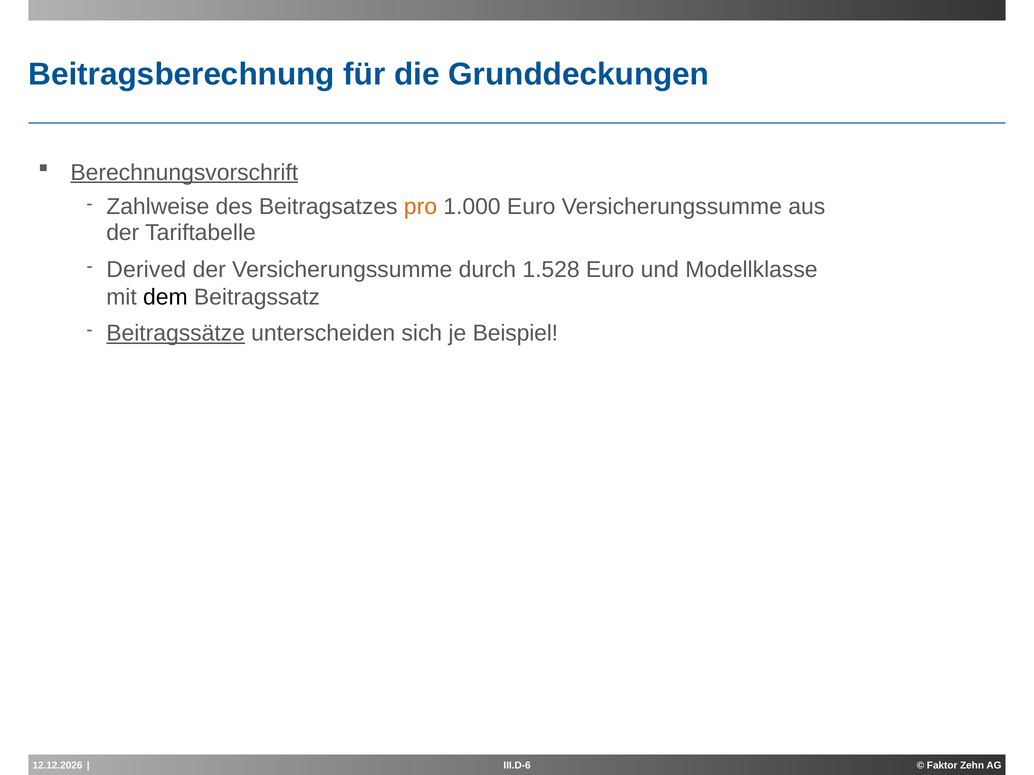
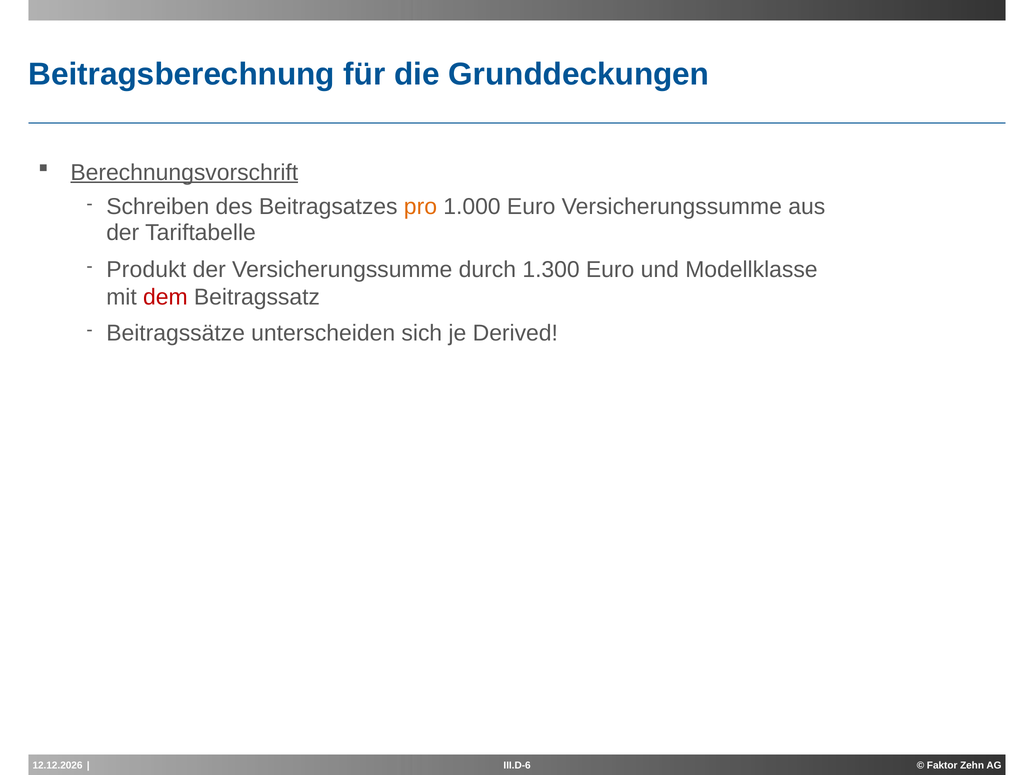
Zahlweise: Zahlweise -> Schreiben (158, 207)
Derived: Derived -> Produkt (146, 270)
1.528: 1.528 -> 1.300 (551, 270)
dem colour: black -> red (165, 297)
Beitragssätze underline: present -> none (176, 333)
Beispiel: Beispiel -> Derived (515, 333)
